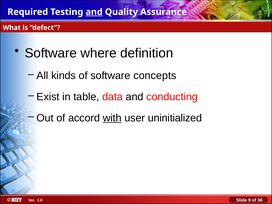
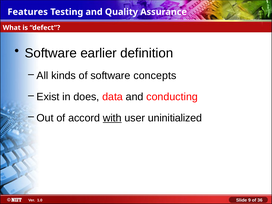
Required: Required -> Features (28, 12)
and underline: present -> none (94, 12)
where: where -> earlier (99, 53)
table: table -> does (86, 97)
